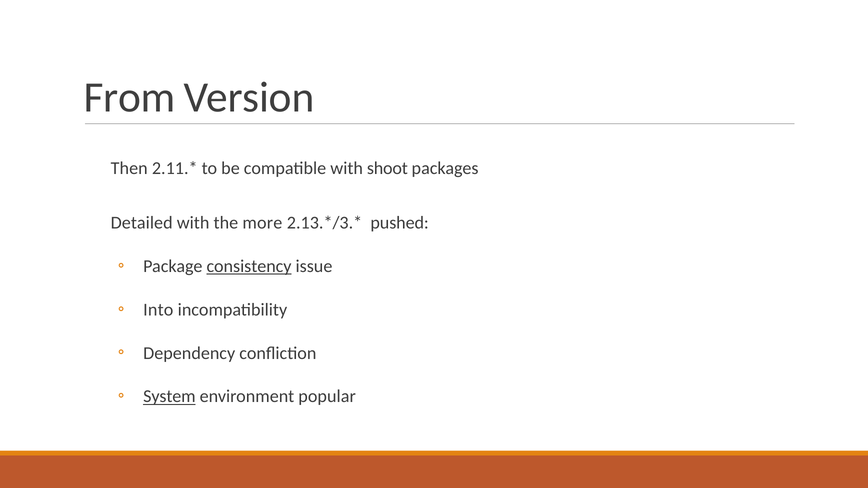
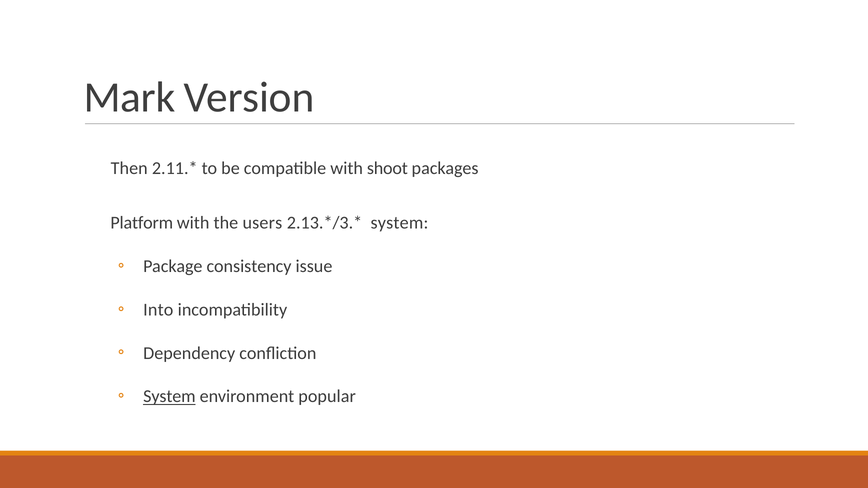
From: From -> Mark (130, 97)
Detailed: Detailed -> Platform (142, 223)
more: more -> users (262, 223)
pushed: pushed -> system (399, 223)
consistency underline: present -> none (249, 266)
